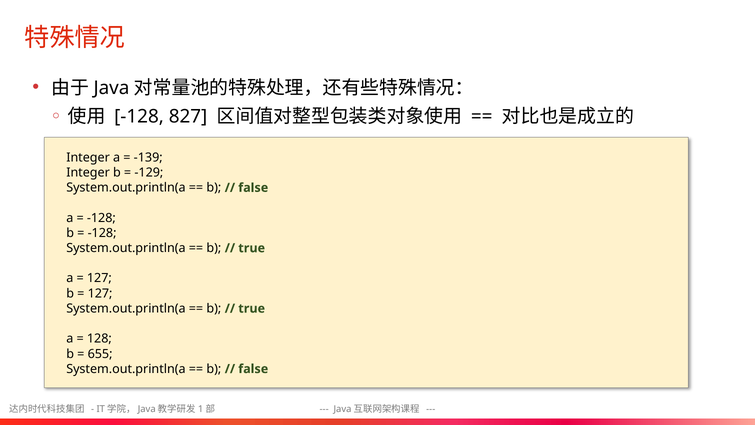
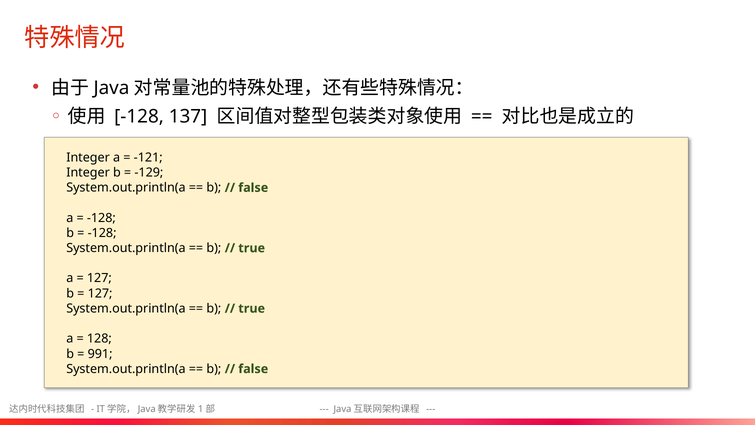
827: 827 -> 137 (188, 117)
-139: -139 -> -121 (148, 157)
655: 655 -> 991 (100, 354)
